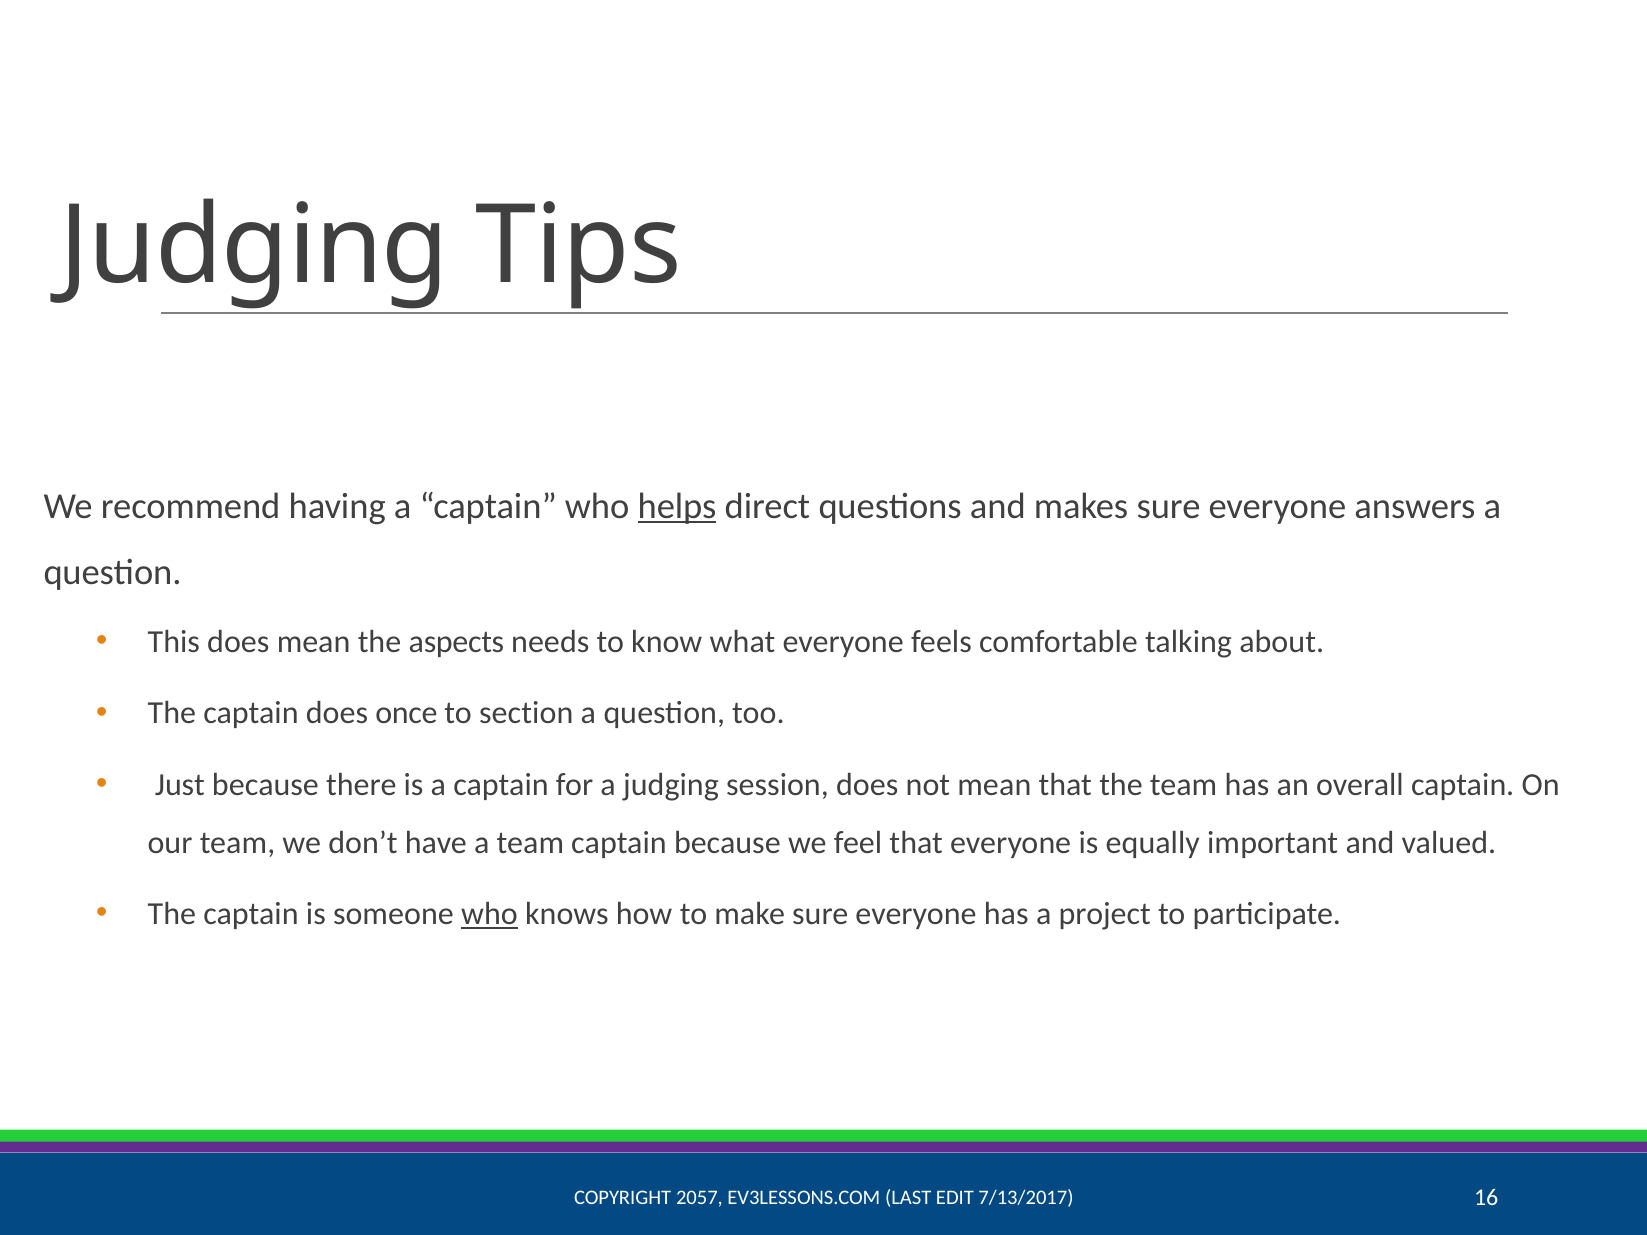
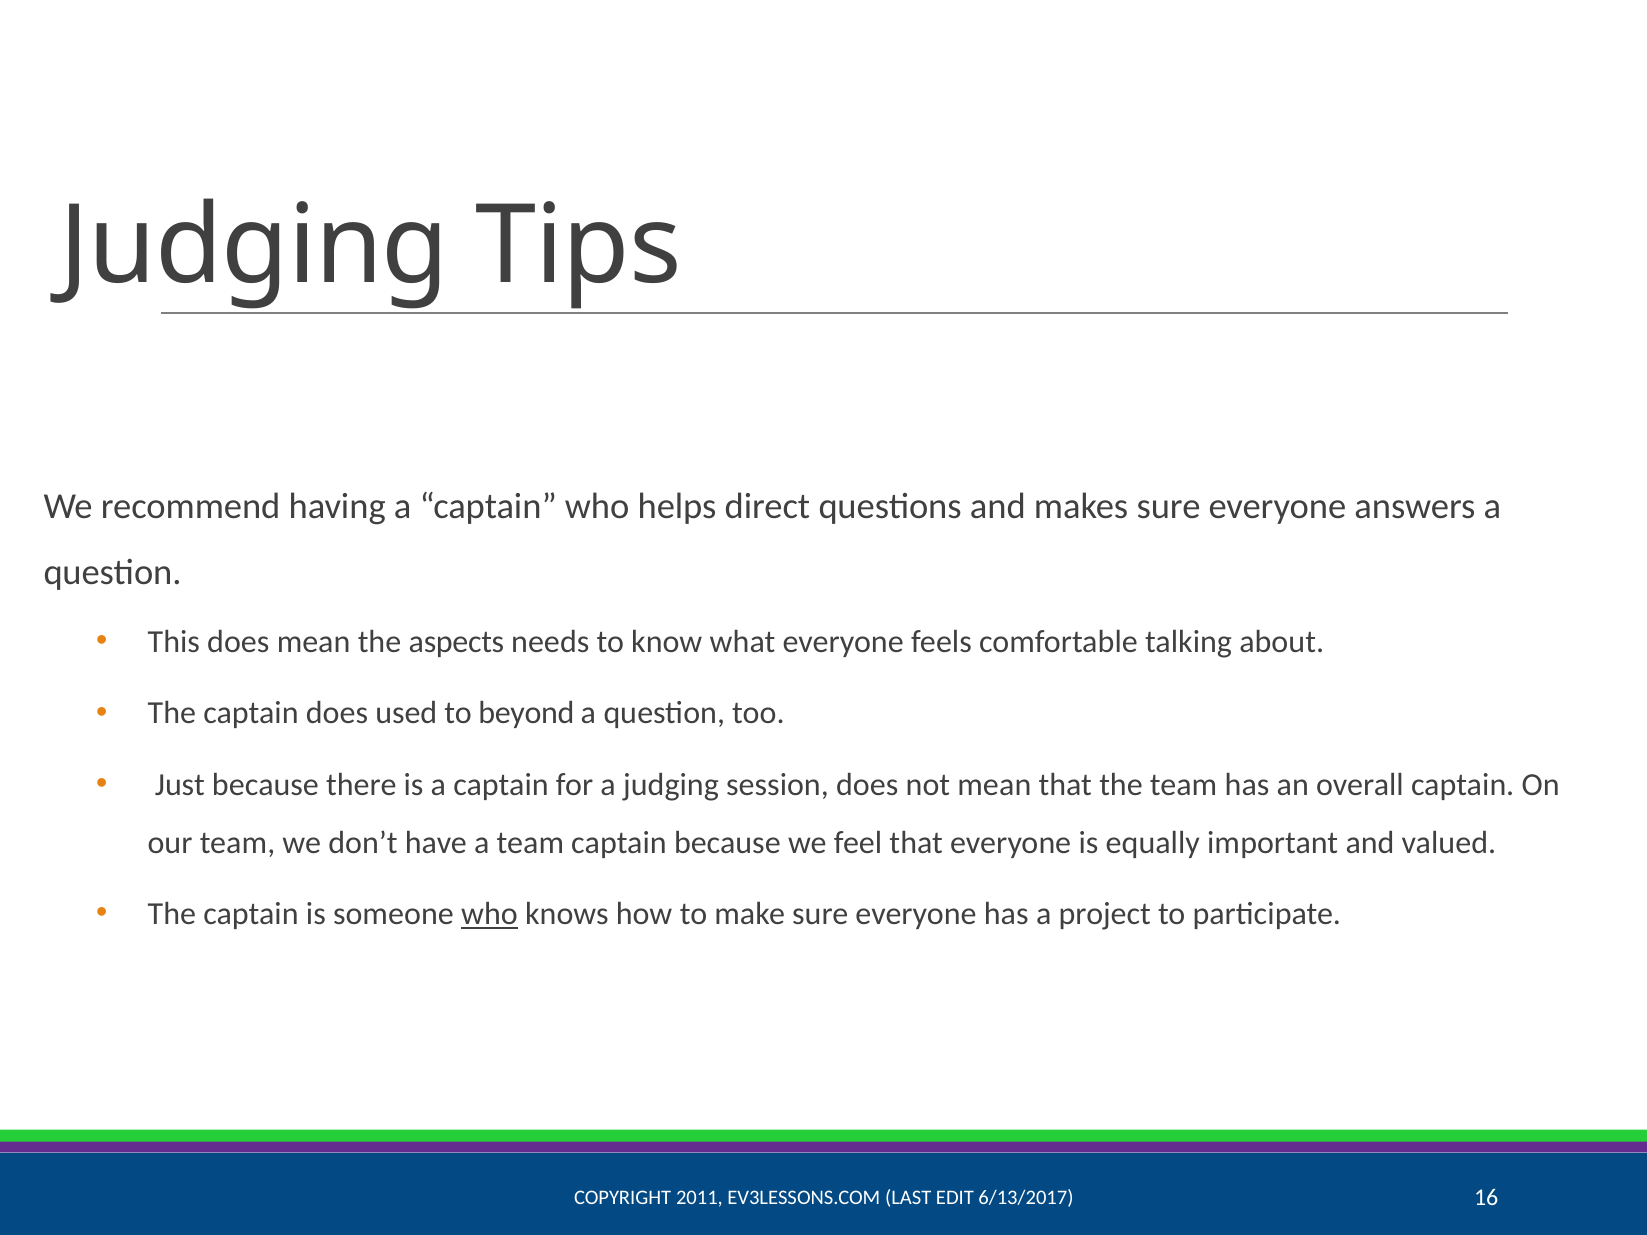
helps underline: present -> none (677, 507)
once: once -> used (406, 713)
section: section -> beyond (526, 713)
2057: 2057 -> 2011 (699, 1198)
7/13/2017: 7/13/2017 -> 6/13/2017 (1026, 1198)
